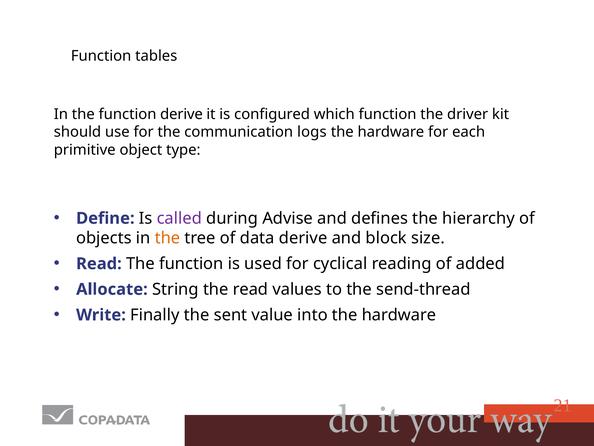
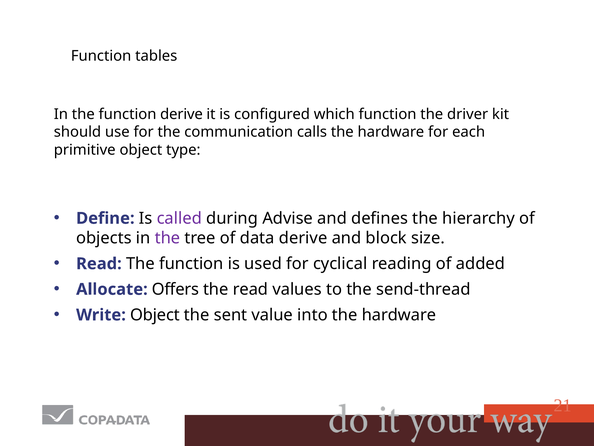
logs: logs -> calls (312, 132)
the colour: orange -> purple (167, 238)
String: String -> Offers (175, 289)
Write Finally: Finally -> Object (155, 315)
